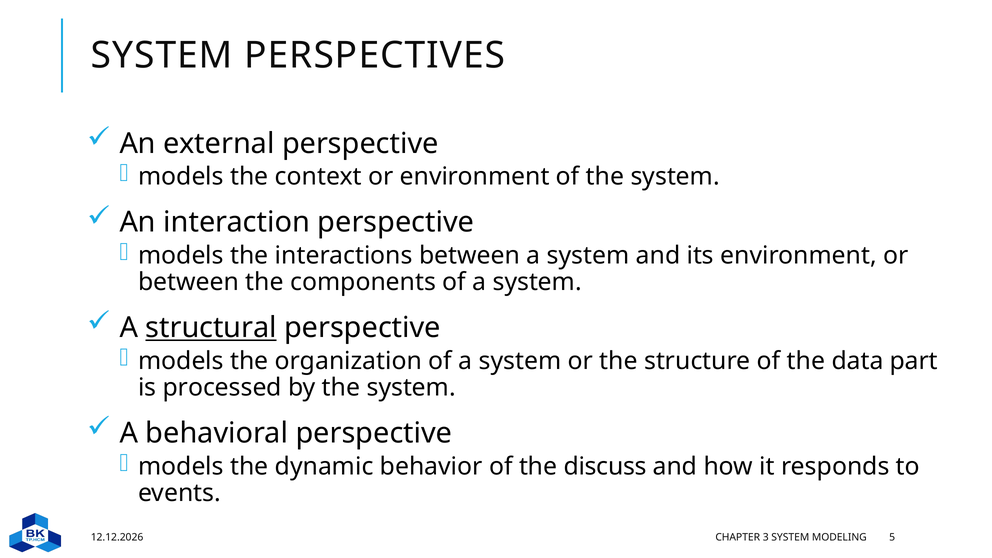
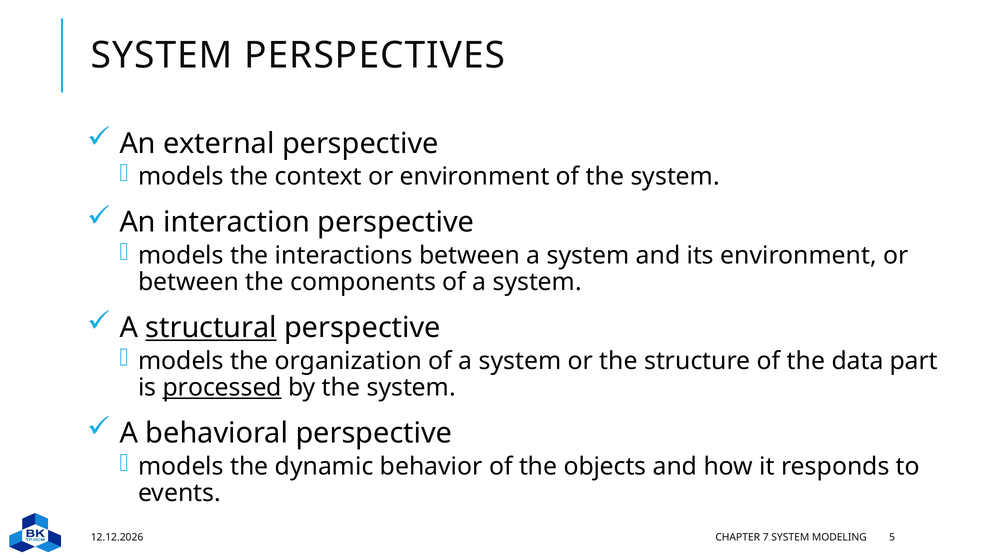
processed underline: none -> present (222, 388)
discuss: discuss -> objects (605, 466)
3: 3 -> 7 (766, 538)
